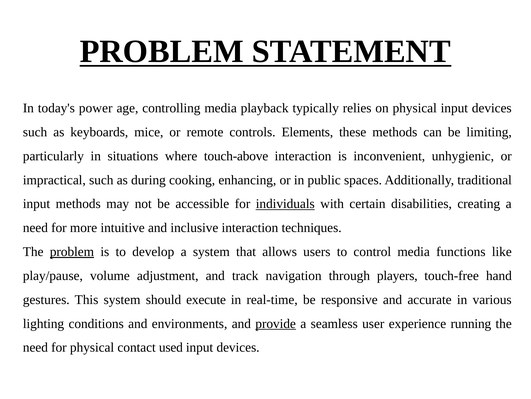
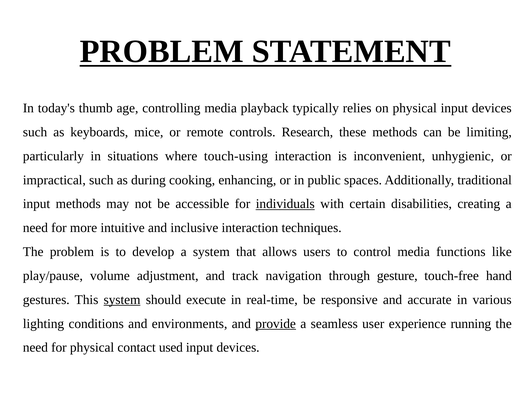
power: power -> thumb (96, 108)
Elements: Elements -> Research (307, 132)
touch-above: touch-above -> touch-using (236, 156)
problem underline: present -> none (72, 251)
players: players -> gesture (397, 275)
system underline: none -> present (122, 299)
